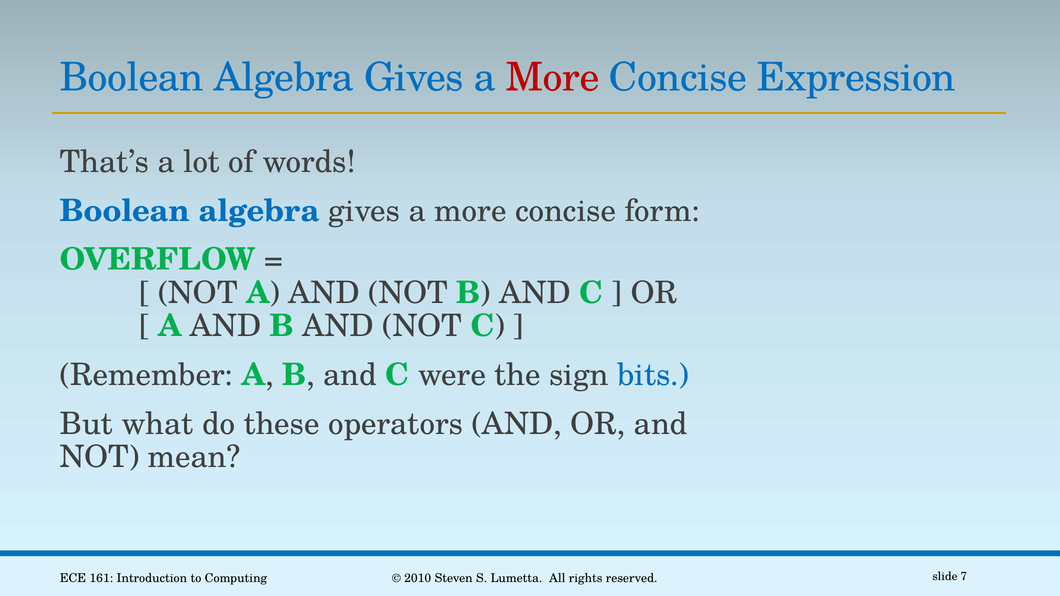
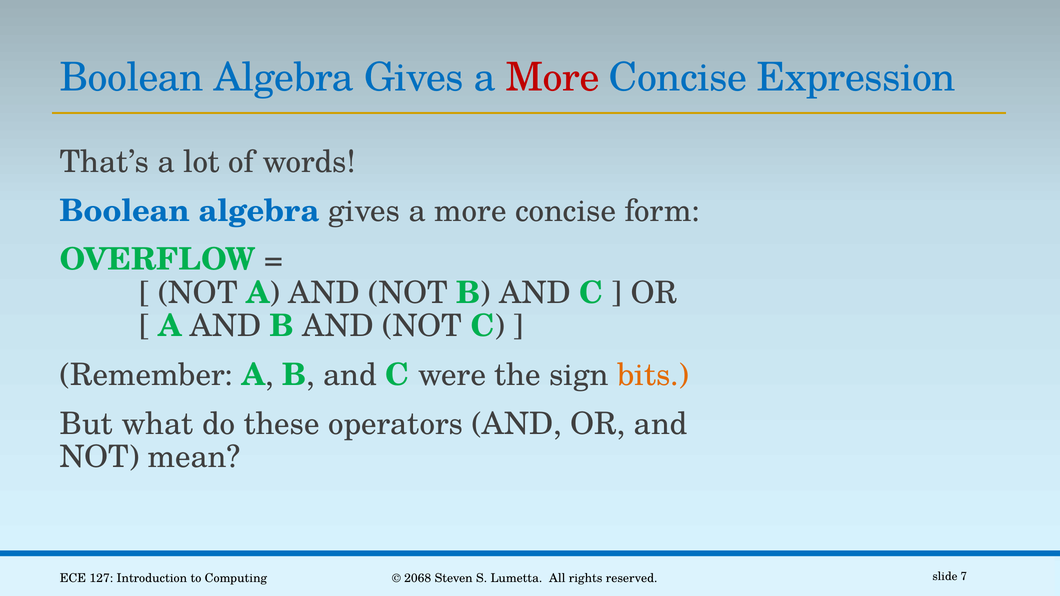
bits colour: blue -> orange (653, 375)
161: 161 -> 127 (101, 578)
2010: 2010 -> 2068 (418, 578)
